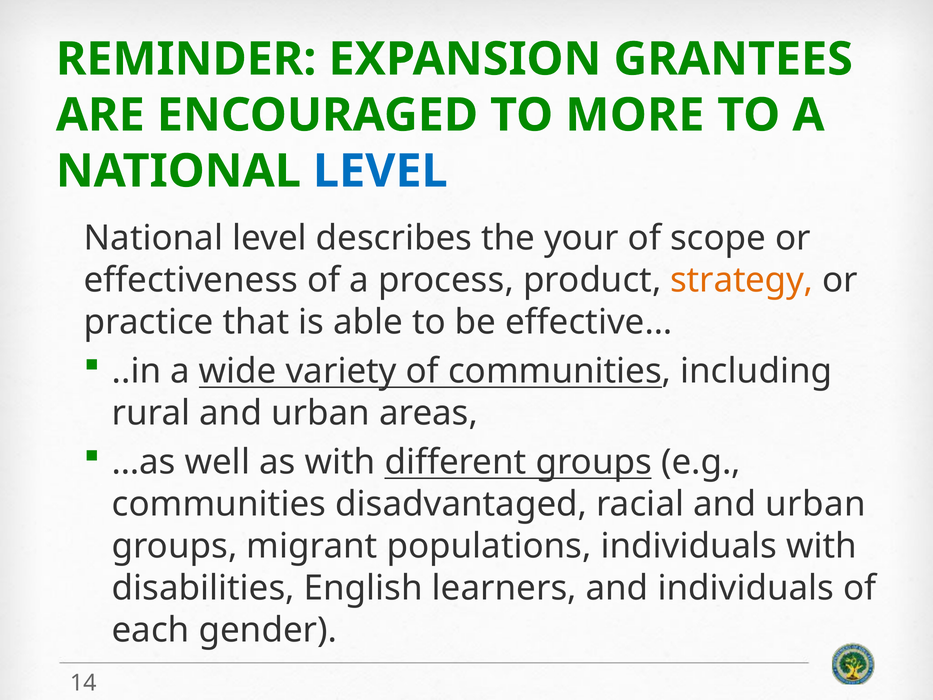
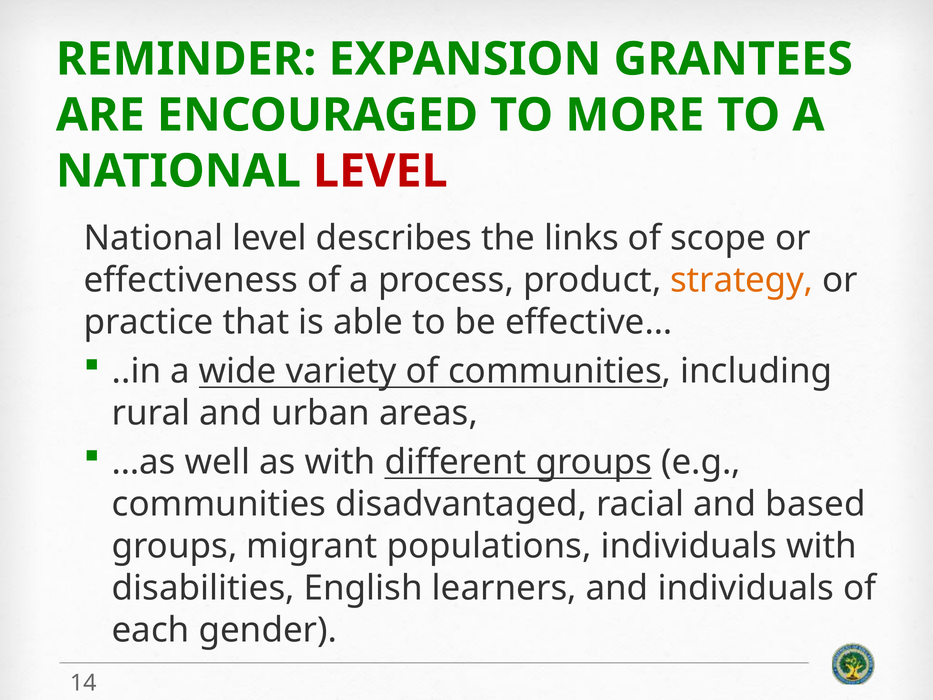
LEVEL colour: blue -> red (380, 171)
your: your -> links (582, 238)
racial and urban: urban -> based (816, 504)
